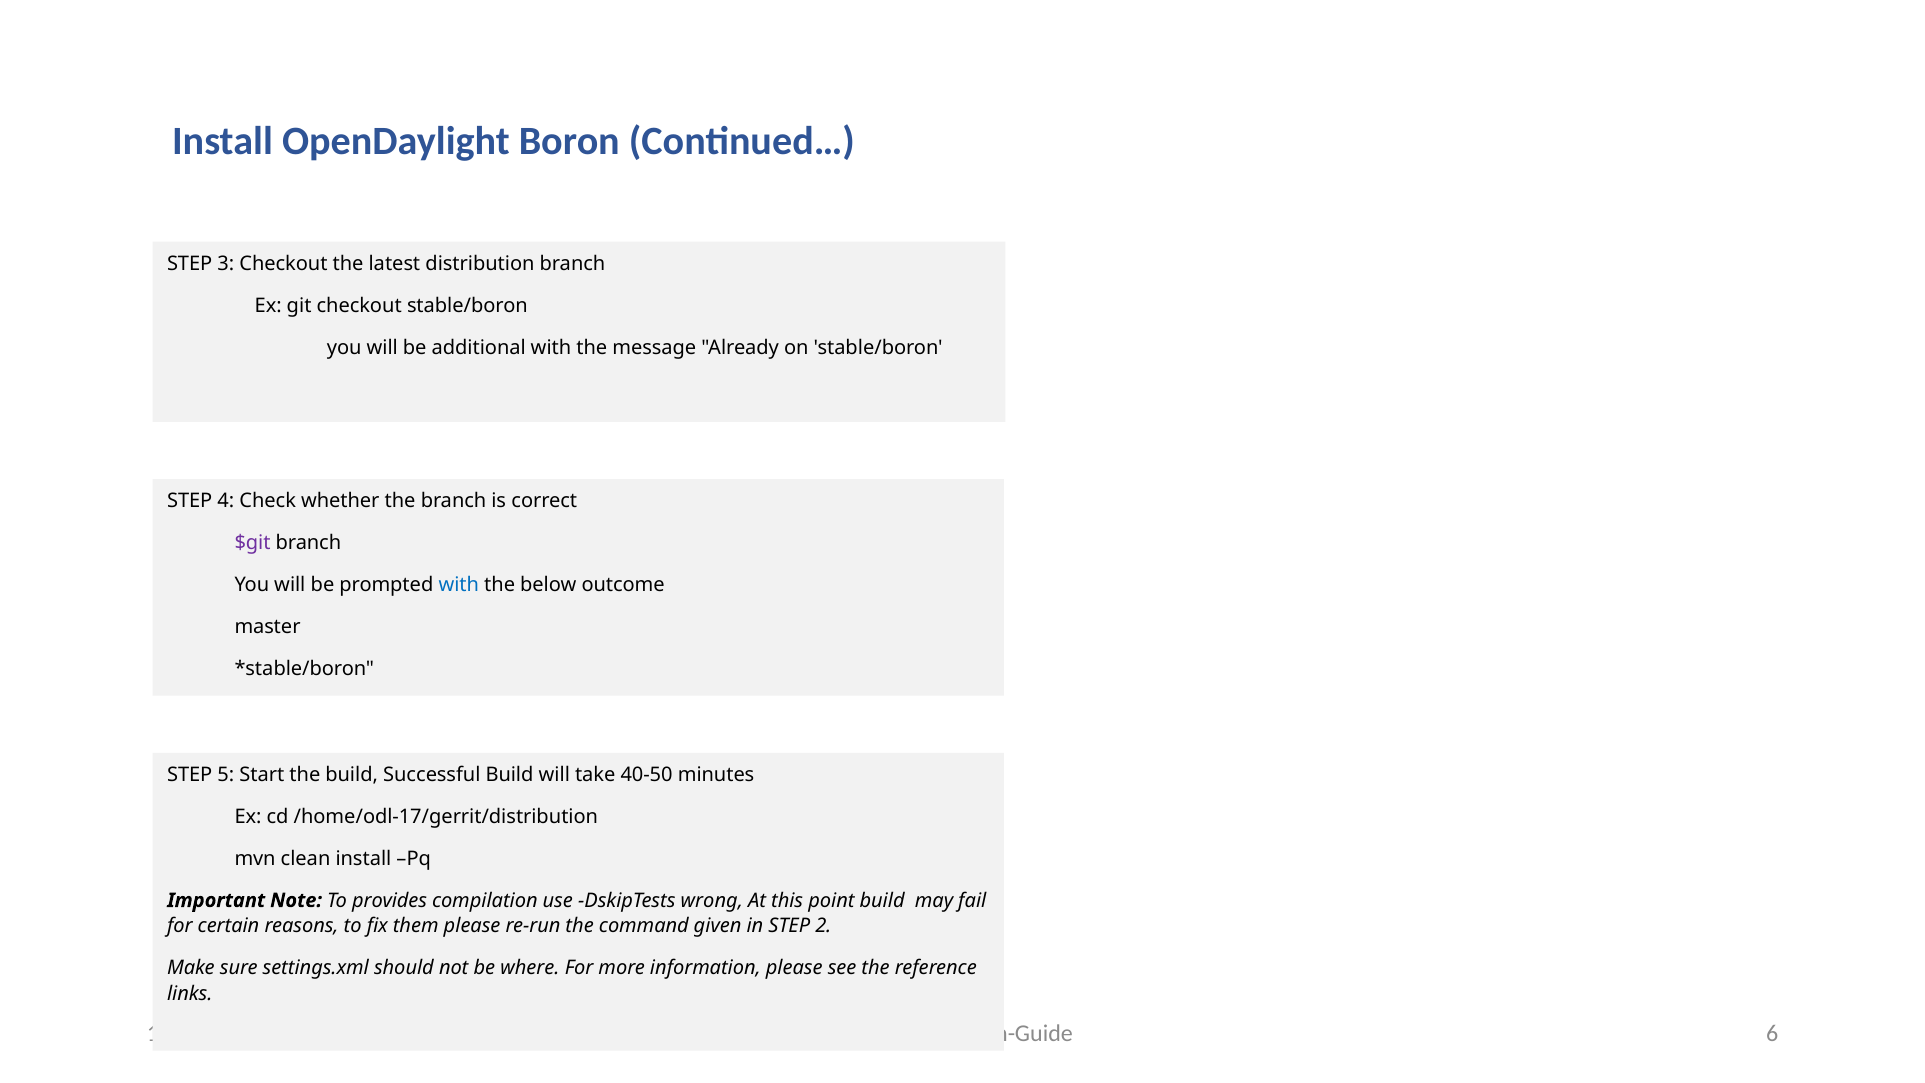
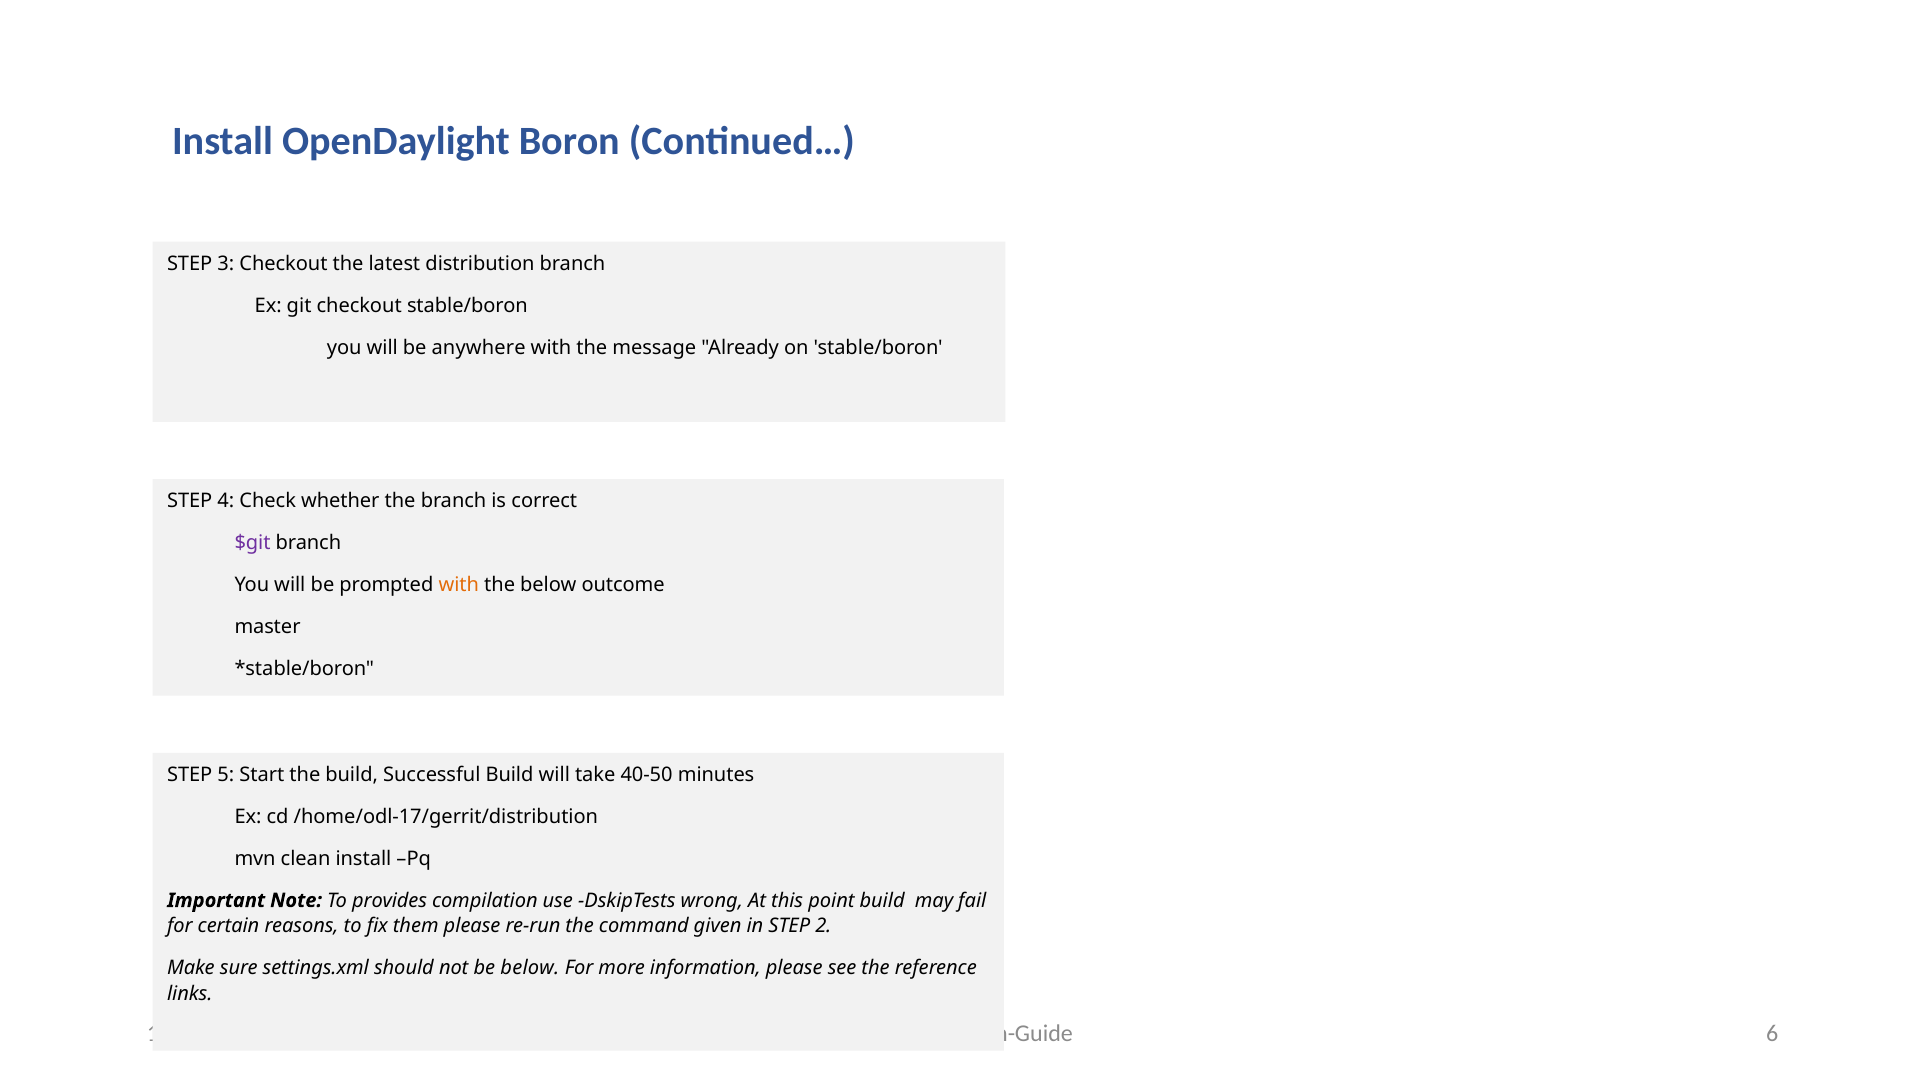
additional: additional -> anywhere (479, 347)
with colour: blue -> orange (459, 585)
be where: where -> below (530, 968)
